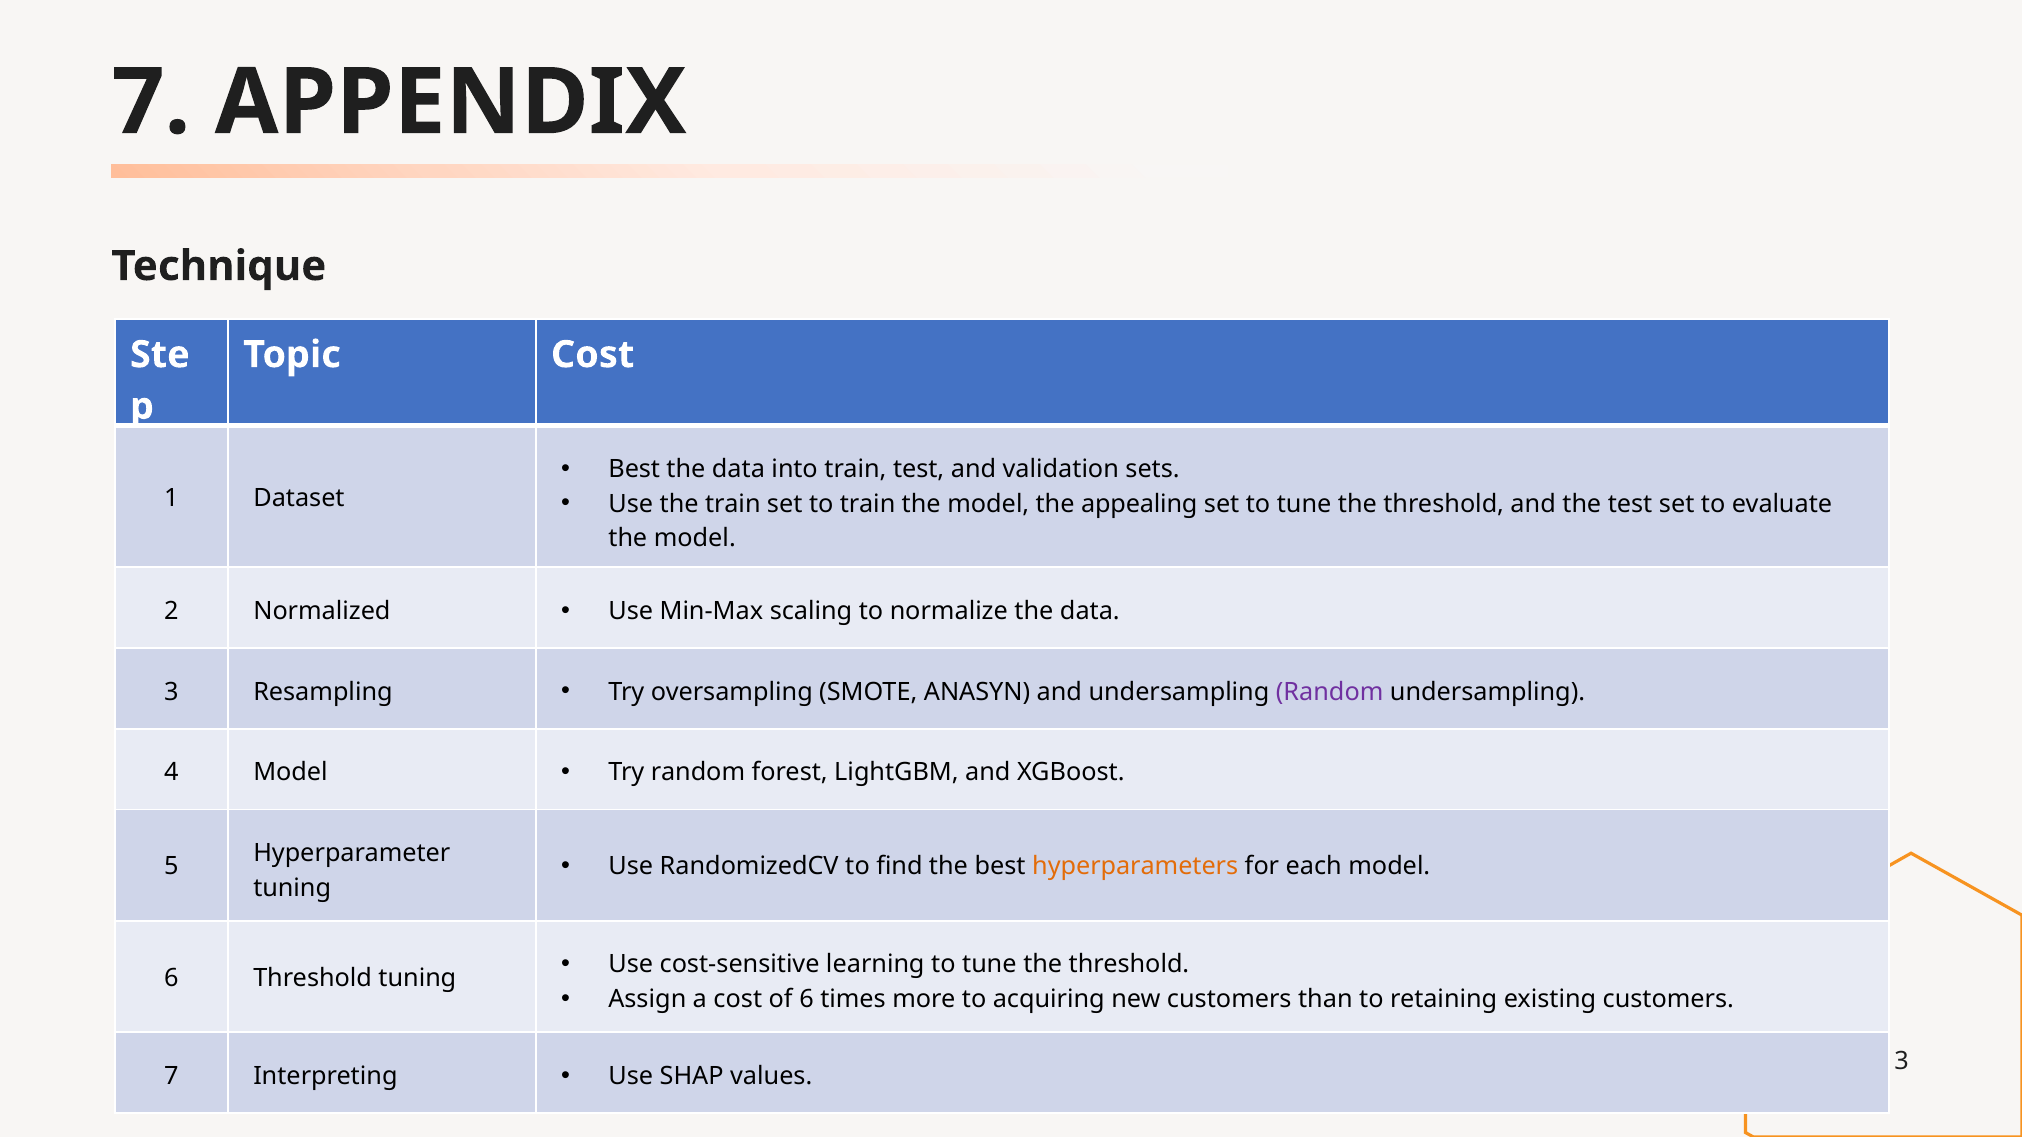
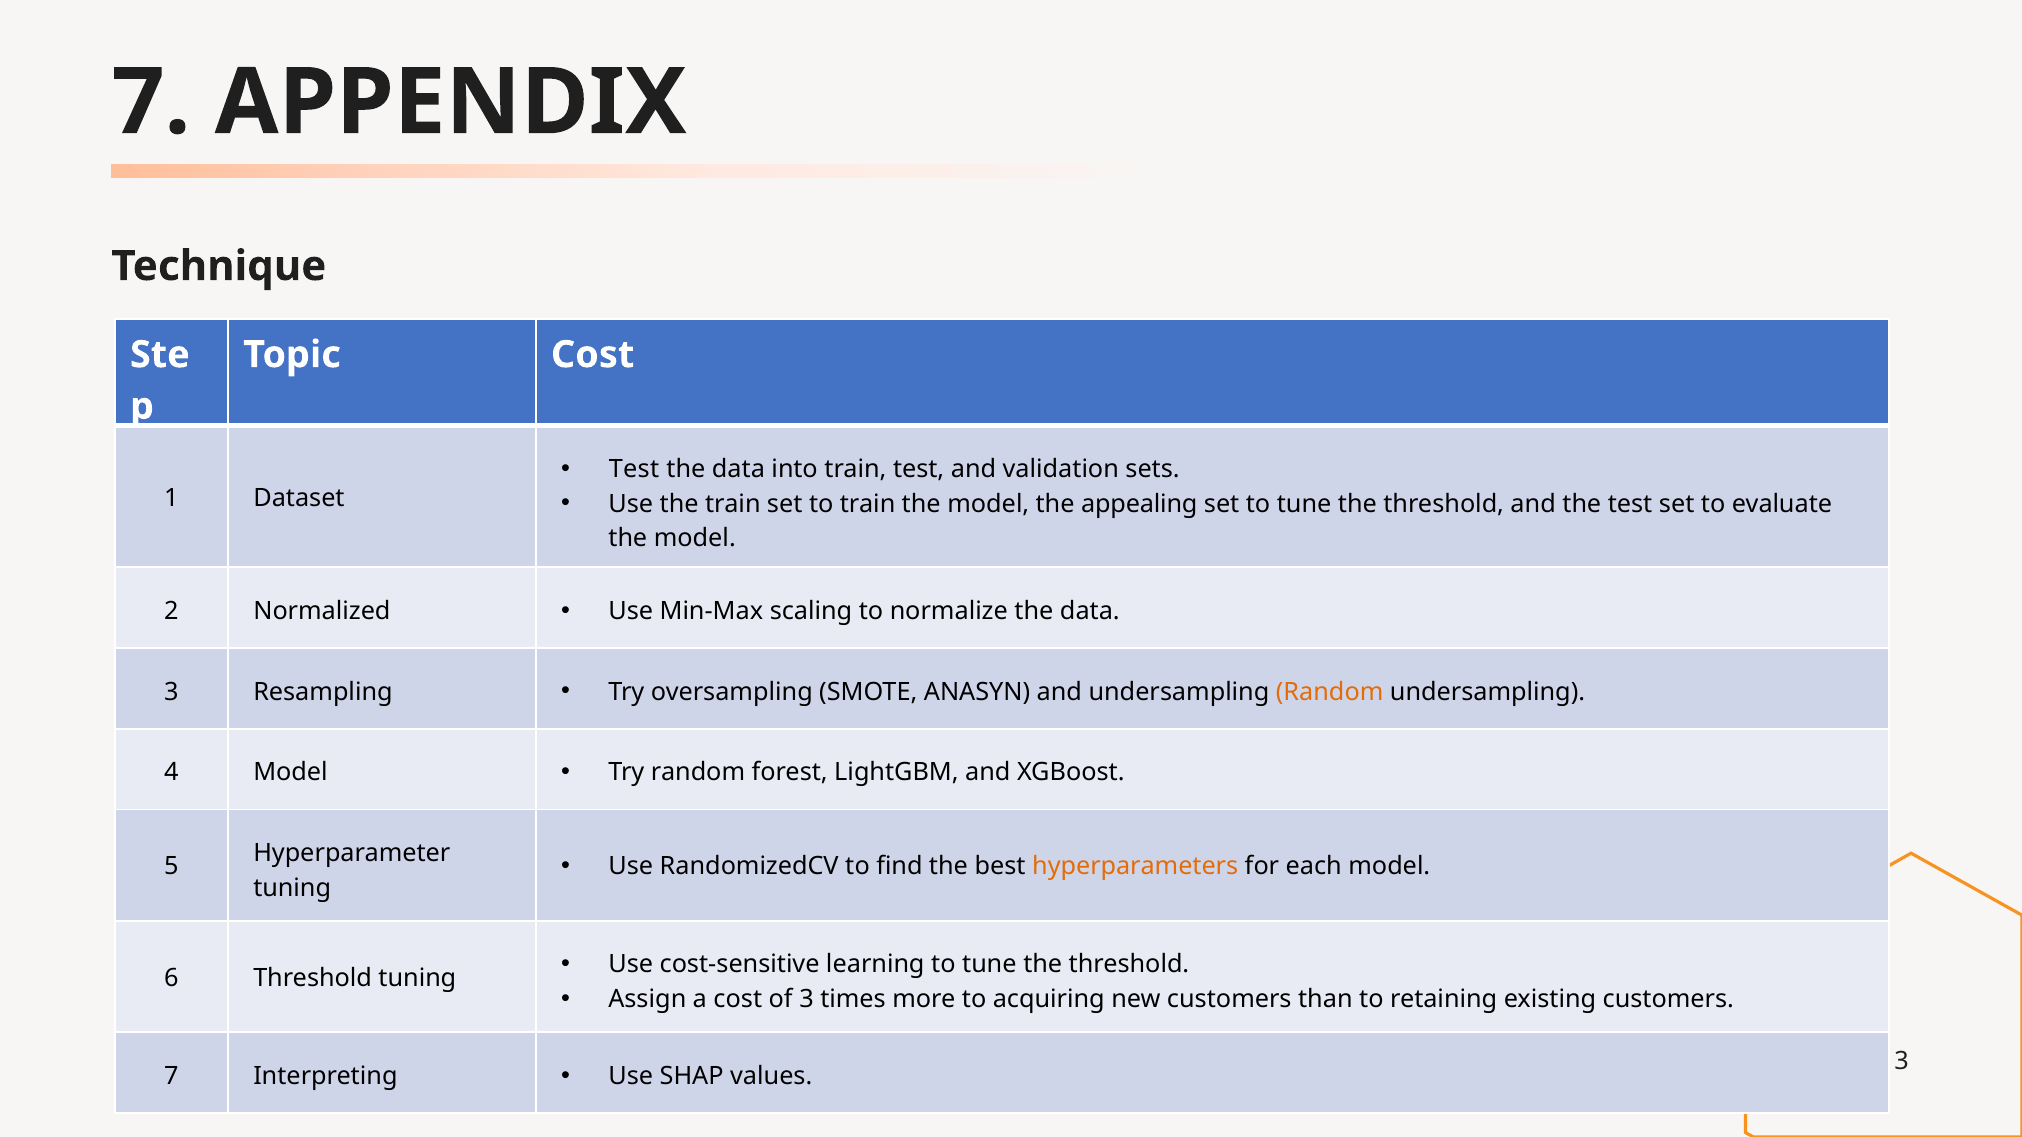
Best: Best -> Test (634, 469)
Random colour: purple -> orange (1330, 692)
of 6: 6 -> 3 (806, 999)
